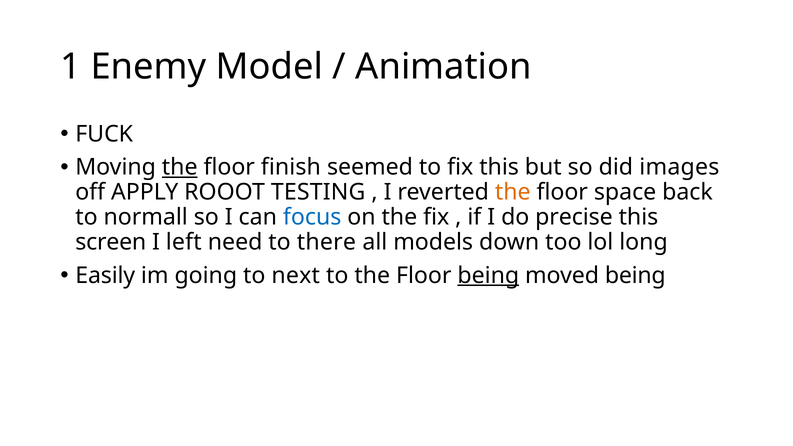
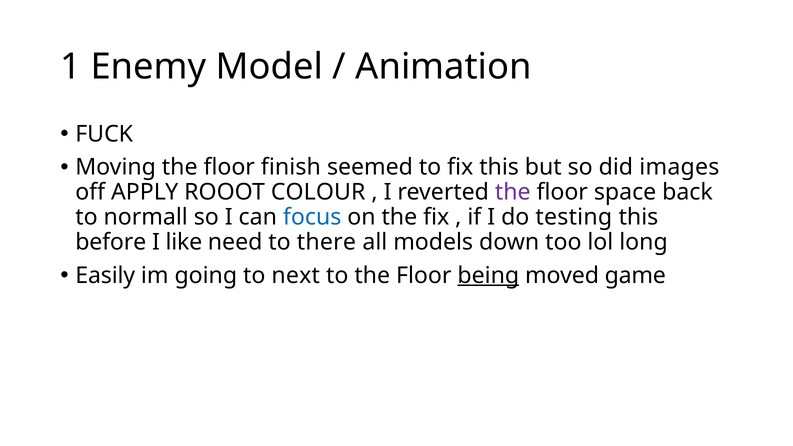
the underline: present -> none (180, 167)
TESTING: TESTING -> COLOUR (318, 192)
the colour: orange -> purple (513, 192)
precise: precise -> testing (574, 217)
screen: screen -> before (111, 242)
left: left -> like (184, 242)
moved being: being -> game (635, 276)
